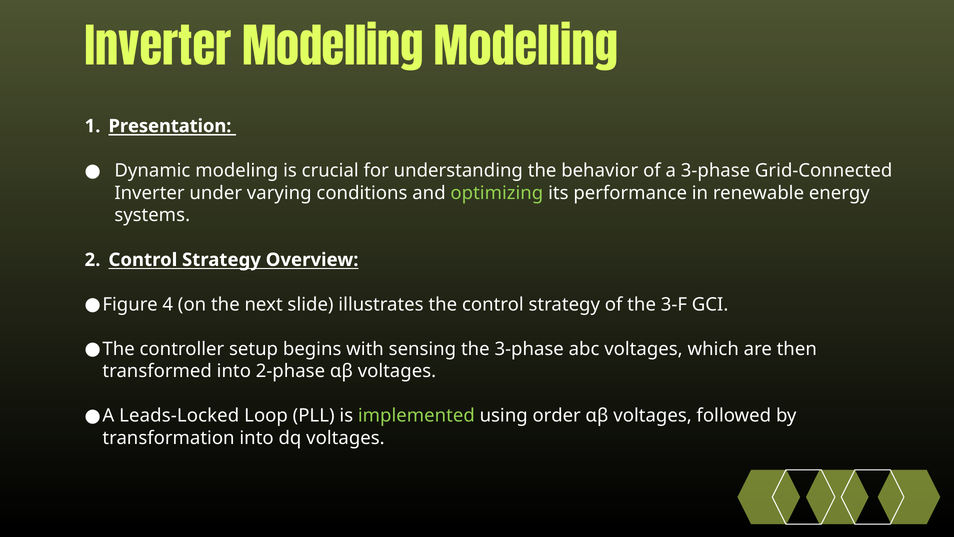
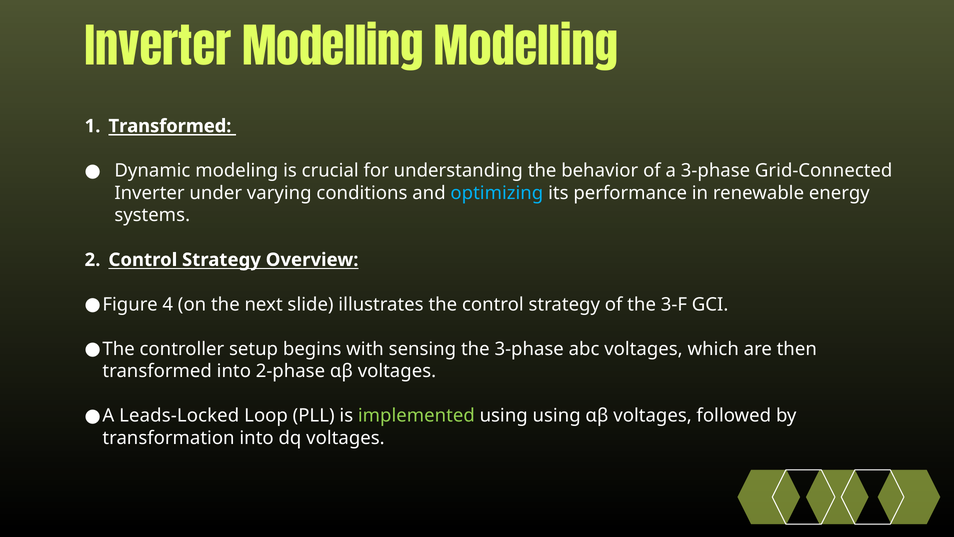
Presentation: Presentation -> Transformed (170, 126)
optimizing colour: light green -> light blue (497, 193)
using order: order -> using (557, 416)
